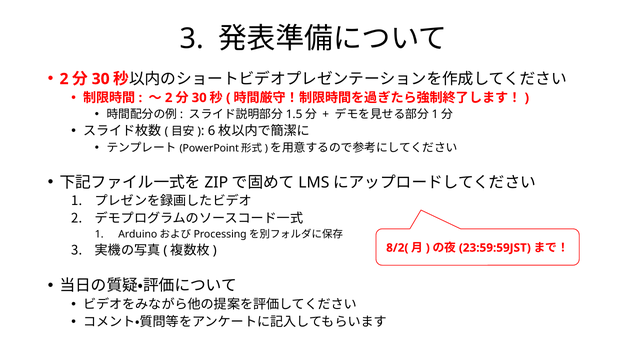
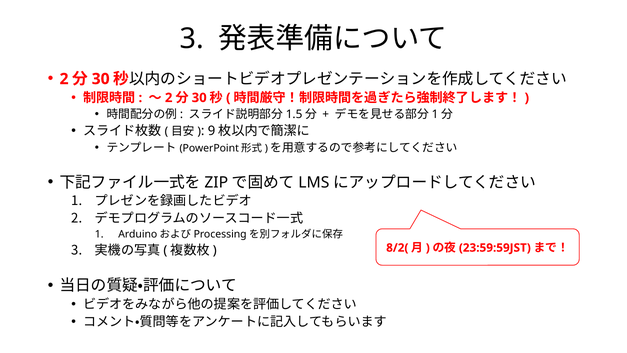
6: 6 -> 9 (212, 131)
